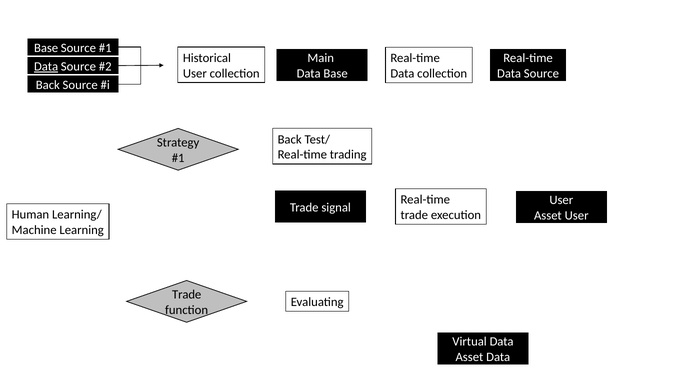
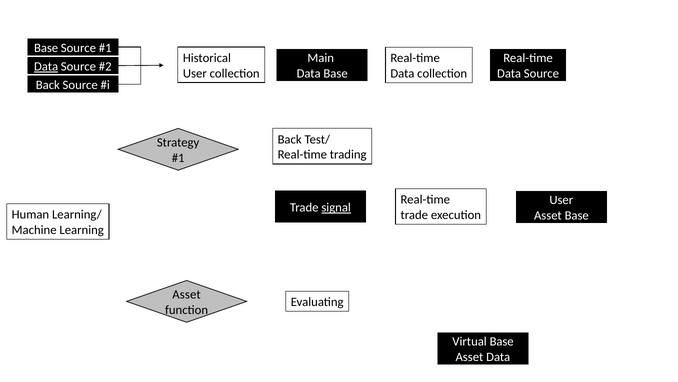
signal underline: none -> present (336, 207)
Asset User: User -> Base (577, 215)
Trade: Trade -> Asset (187, 294)
Virtual Data: Data -> Base (502, 341)
